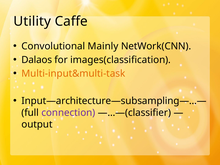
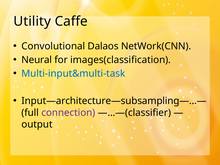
Mainly: Mainly -> Dalaos (103, 46)
Dalaos: Dalaos -> Neural (37, 60)
Multi-input&multi-task colour: orange -> blue (73, 74)
